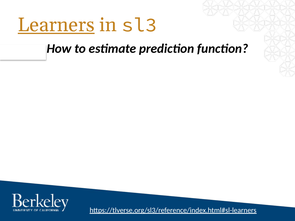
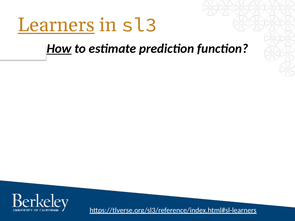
How underline: none -> present (59, 49)
